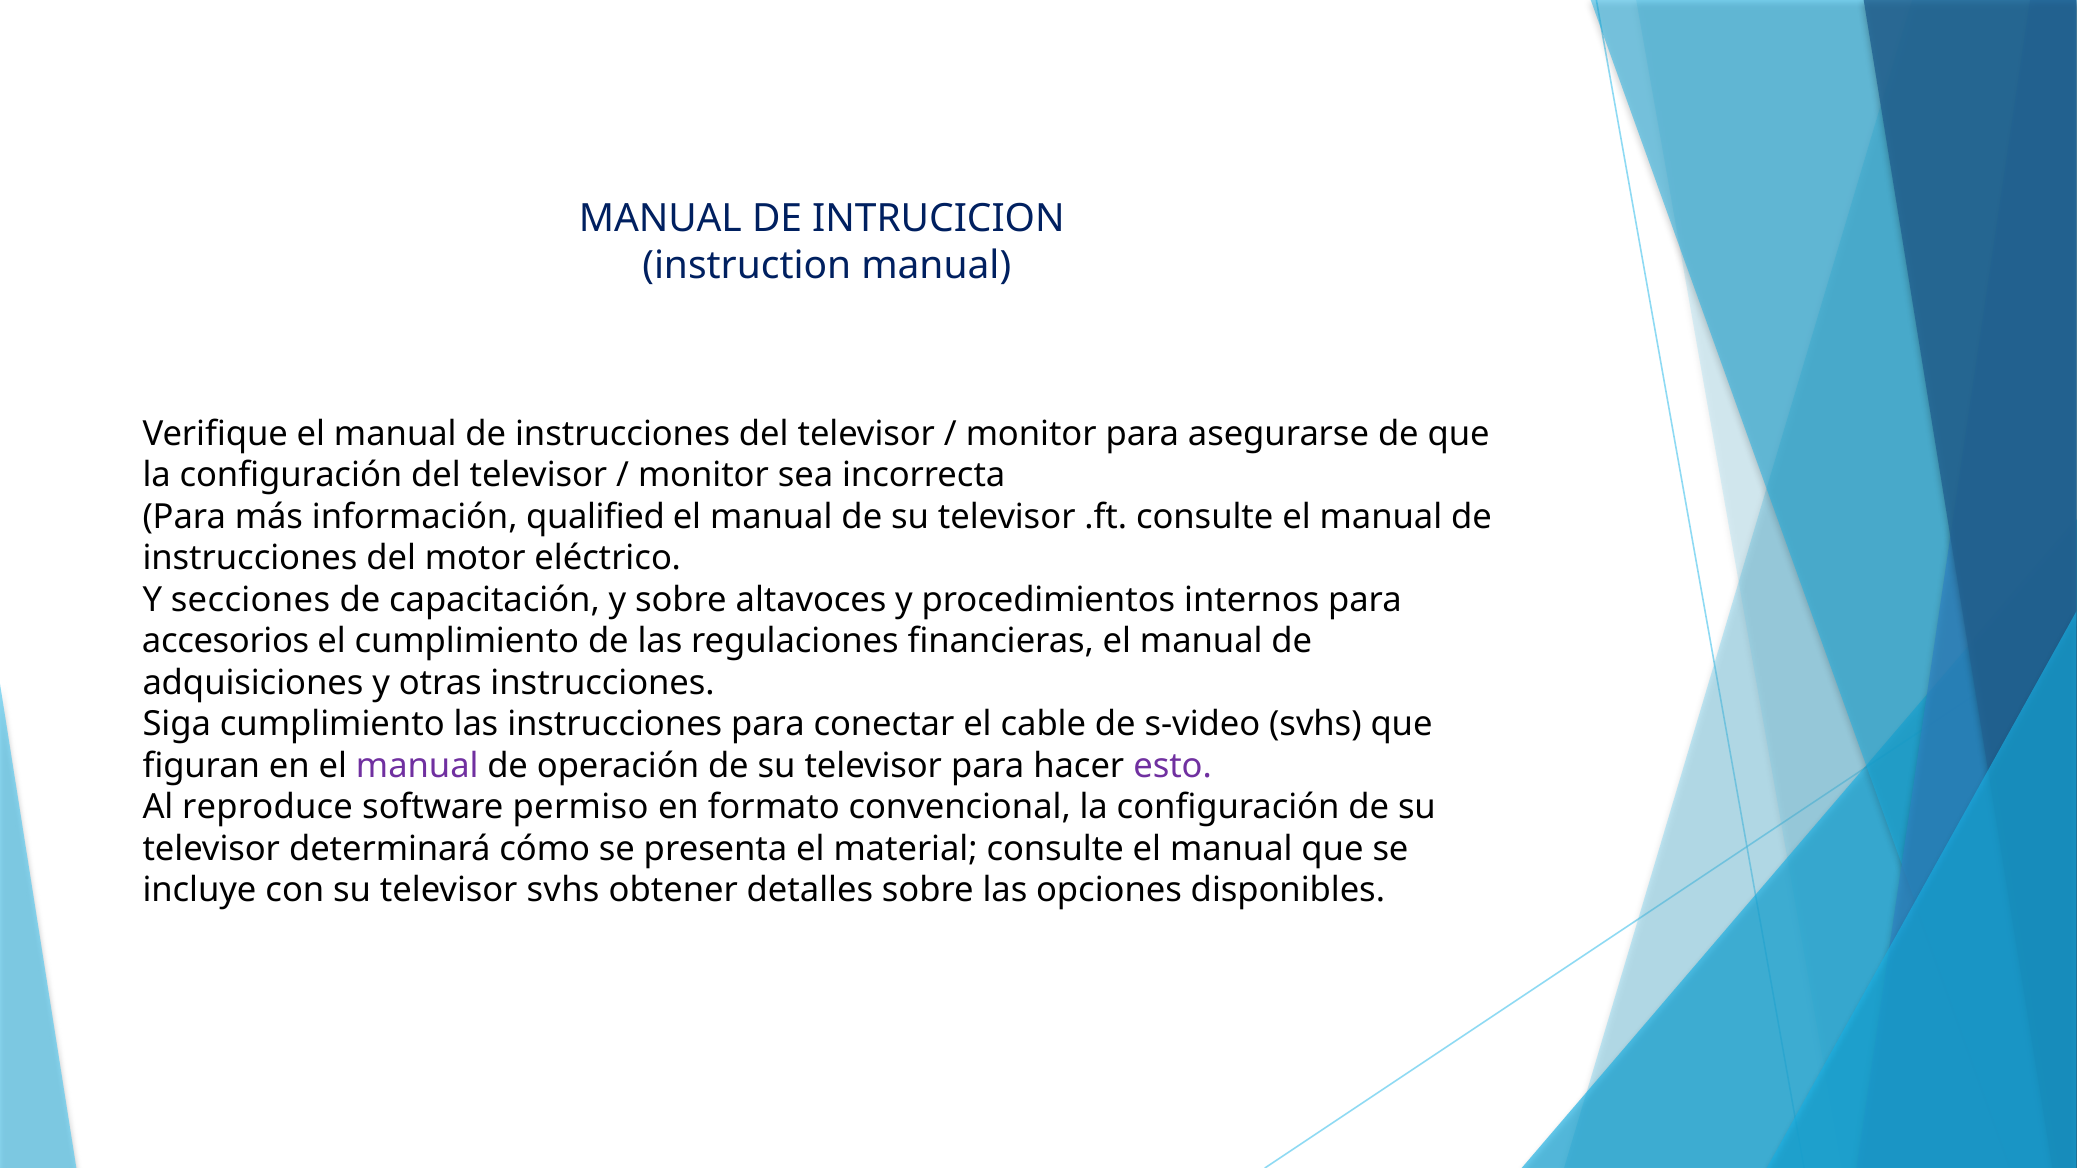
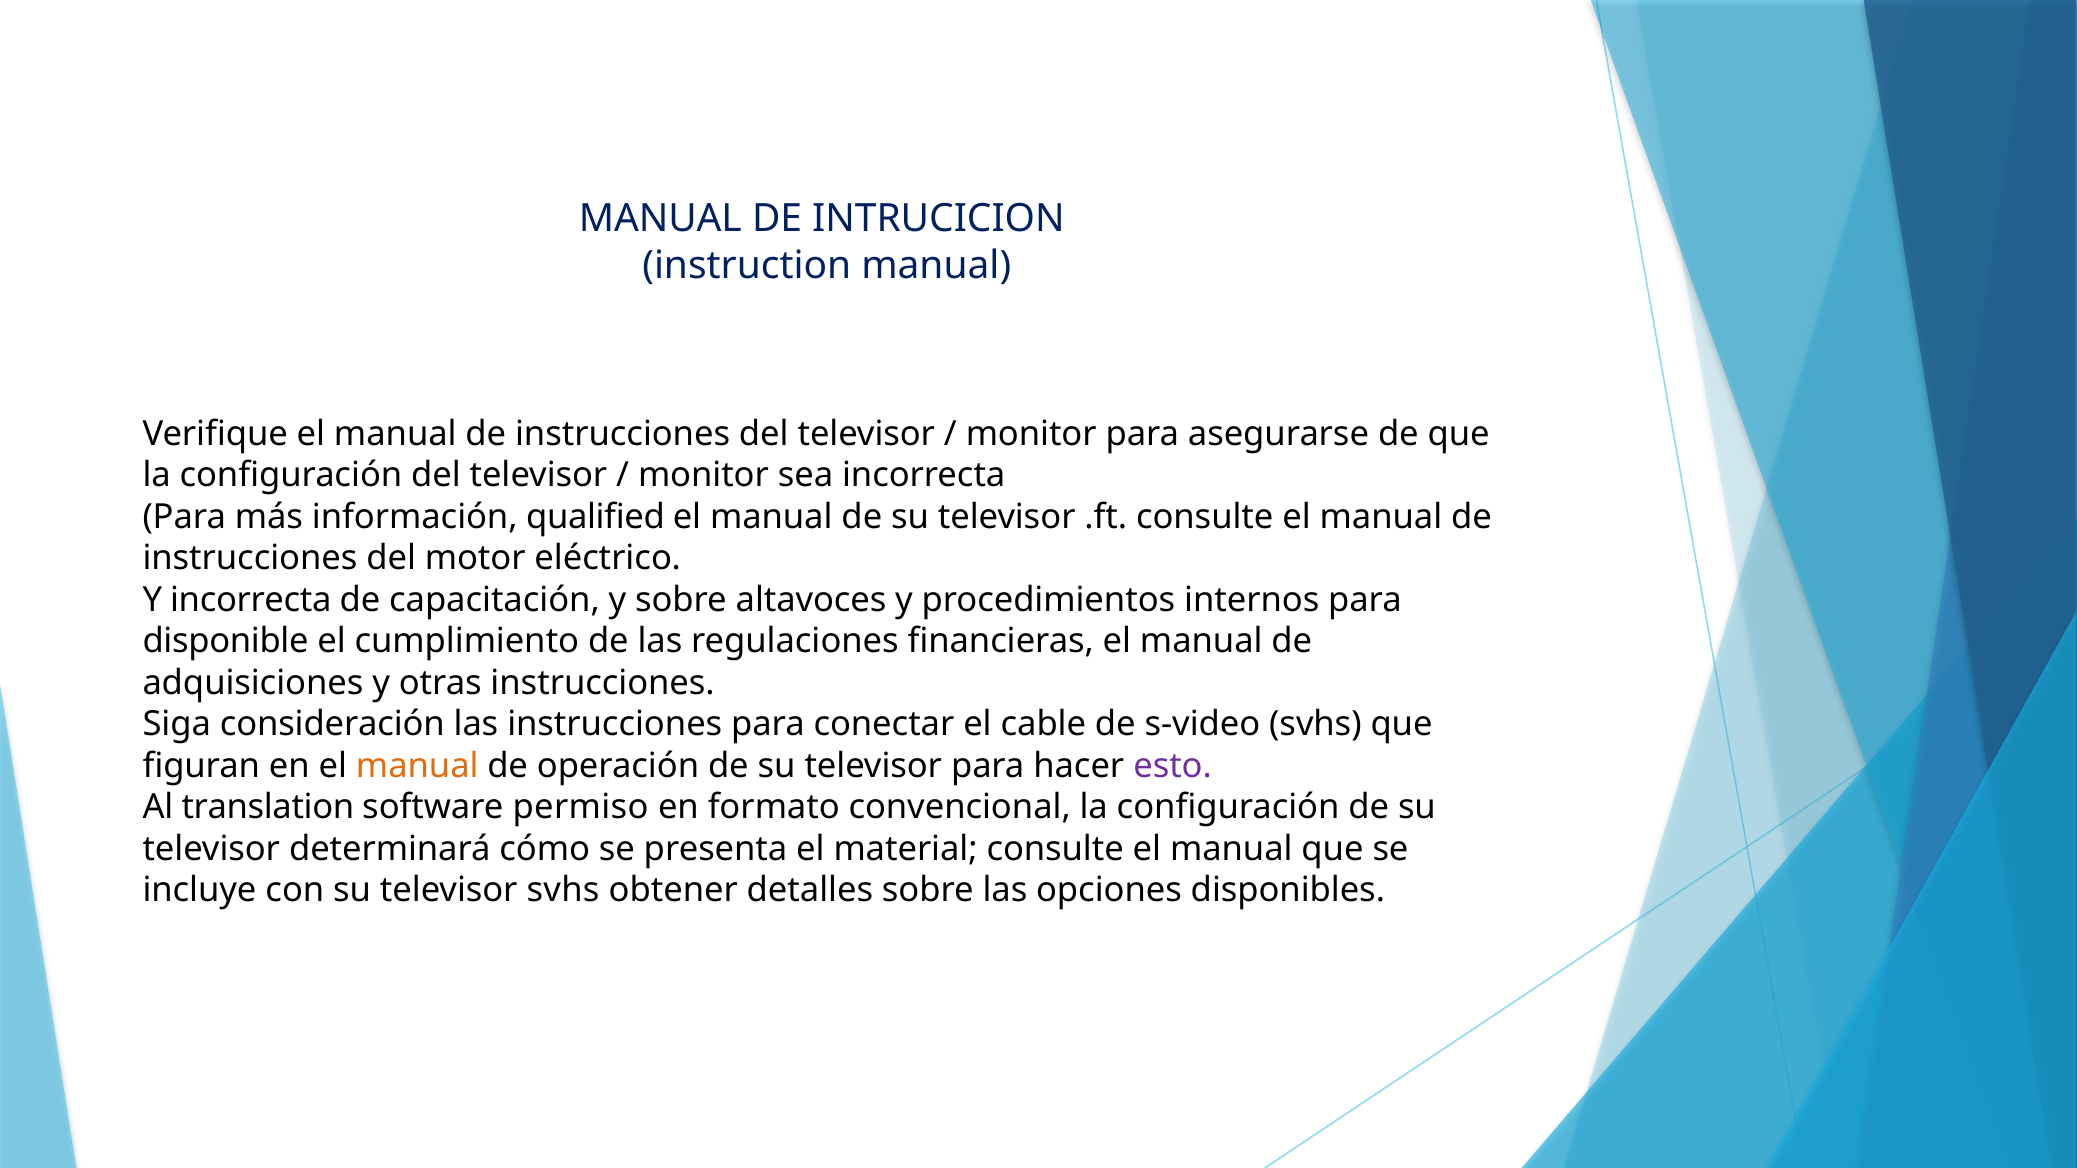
Y secciones: secciones -> incorrecta (251, 600)
accesorios: accesorios -> disponible (226, 641)
Siga cumplimiento: cumplimiento -> consideración (332, 724)
manual colour: purple -> orange (417, 766)
reproduce: reproduce -> translation (268, 807)
